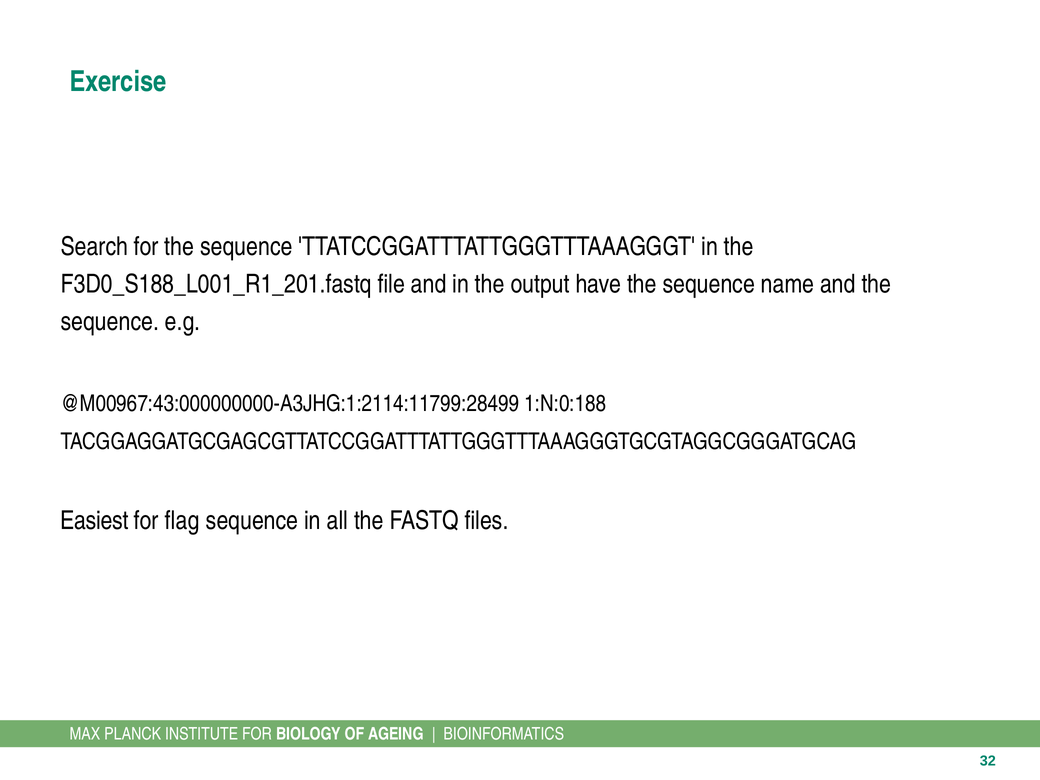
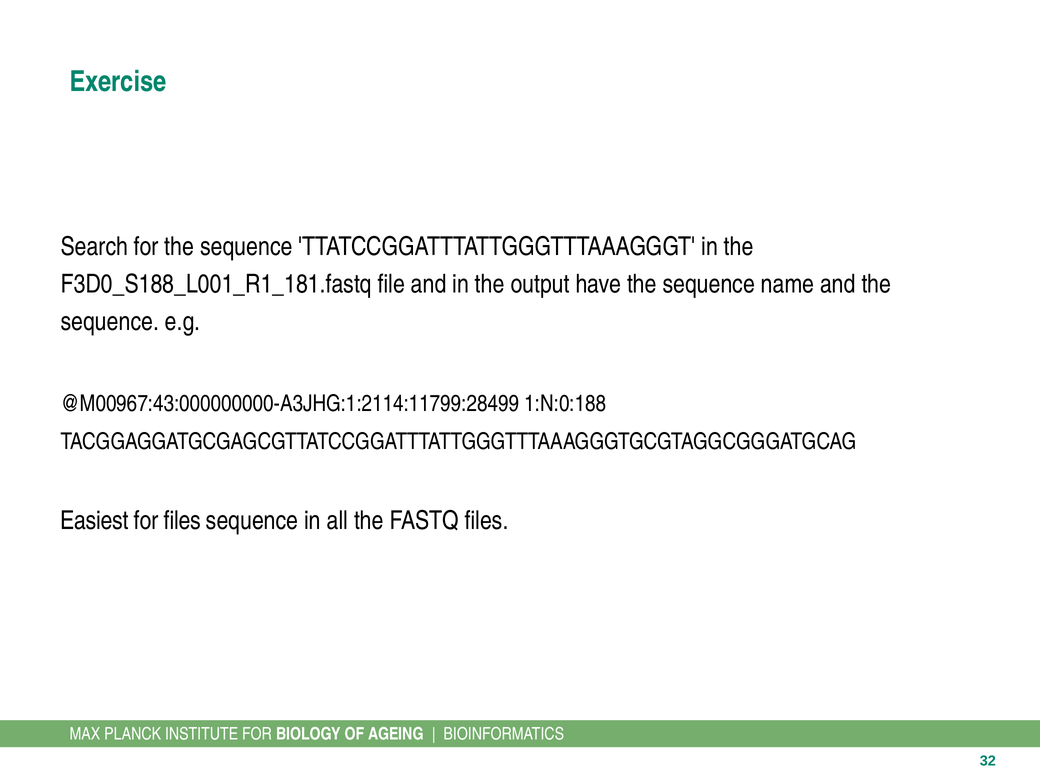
F3D0_S188_L001_R1_201.fastq: F3D0_S188_L001_R1_201.fastq -> F3D0_S188_L001_R1_181.fastq (216, 284)
for flag: flag -> files (182, 521)
